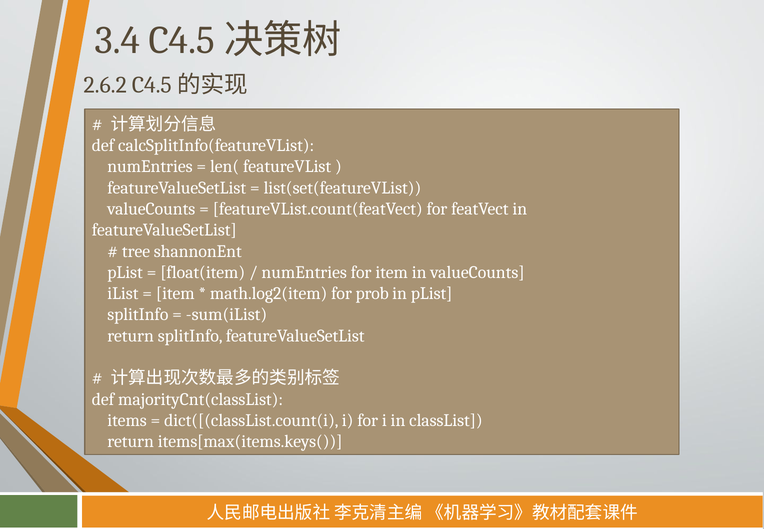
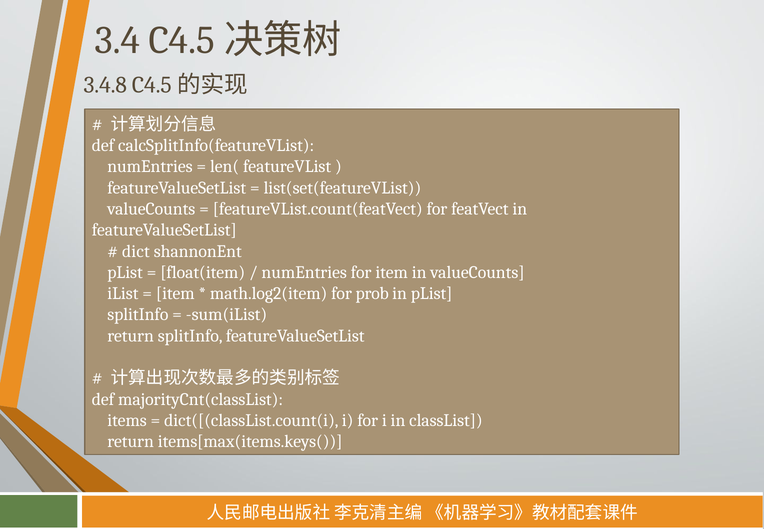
2.6.2: 2.6.2 -> 3.4.8 (105, 85)
tree: tree -> dict (136, 251)
